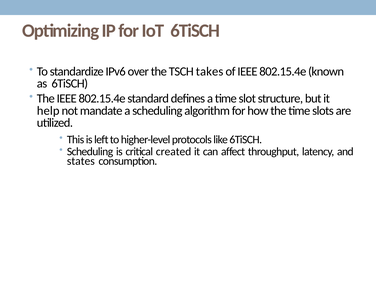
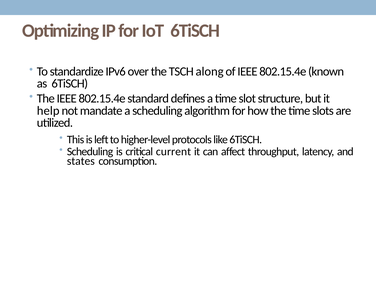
takes: takes -> along (210, 72)
created: created -> current (173, 152)
